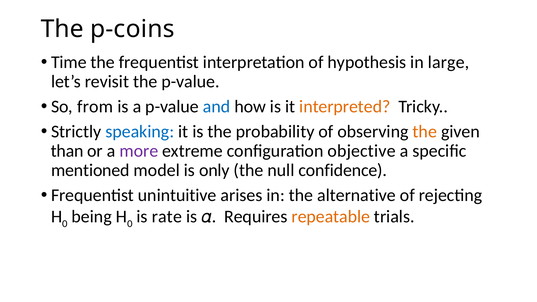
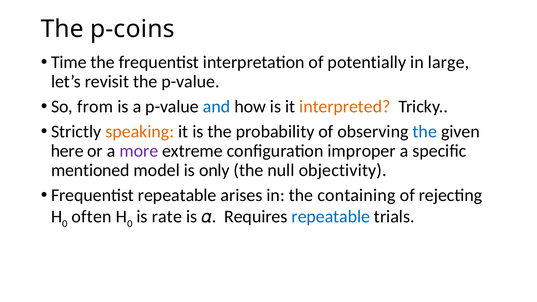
hypothesis: hypothesis -> potentially (367, 62)
speaking colour: blue -> orange (140, 132)
the colour: orange -> blue (425, 132)
than: than -> here (67, 151)
objective: objective -> improper (362, 151)
confidence: confidence -> objectivity (343, 170)
Frequentist unintuitive: unintuitive -> repeatable (177, 195)
alternative: alternative -> containing (356, 195)
being: being -> often (92, 217)
repeatable colour: orange -> blue (331, 217)
